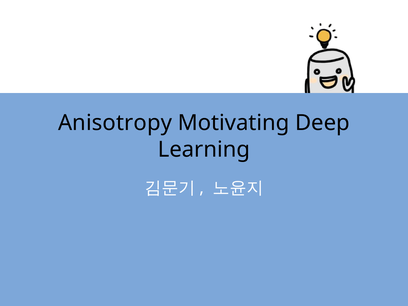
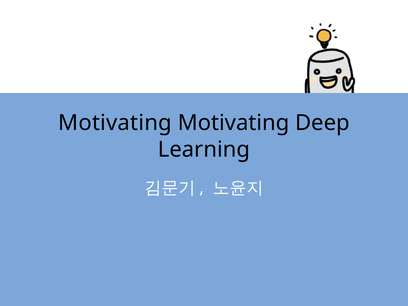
Anisotropy: Anisotropy -> Motivating (115, 123)
